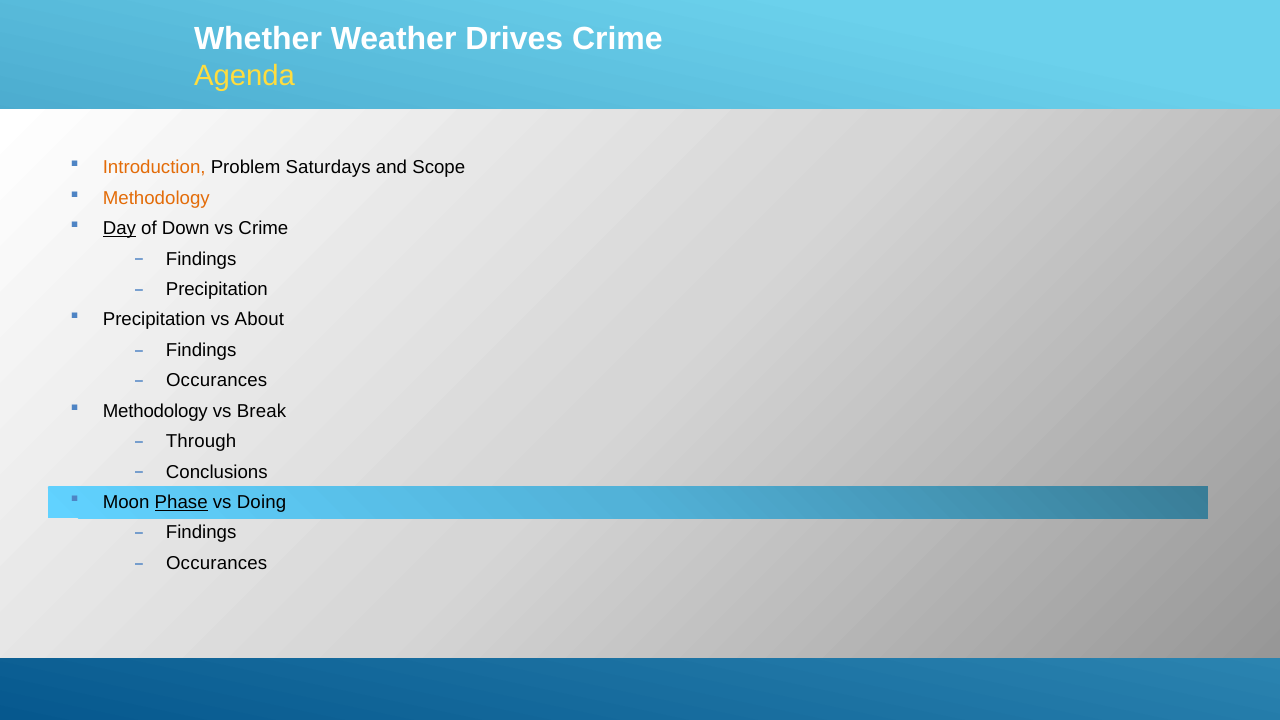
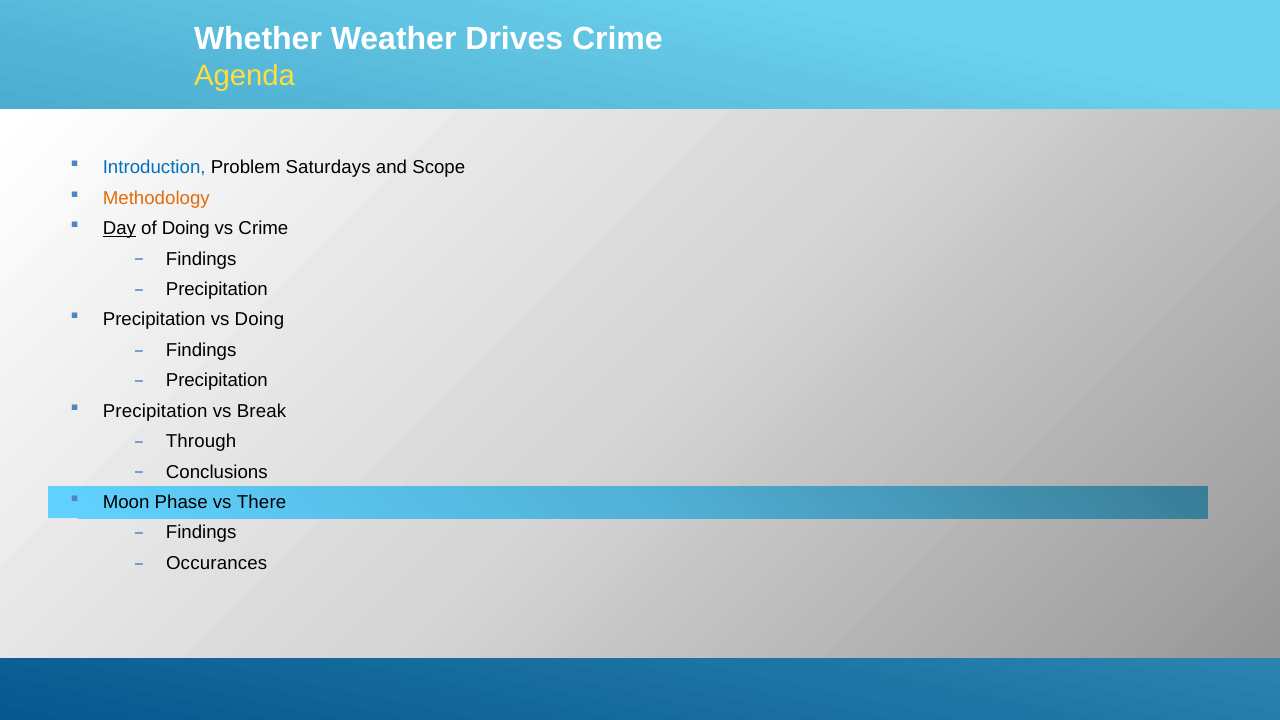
Introduction colour: orange -> blue (154, 168)
of Down: Down -> Doing (186, 229)
vs About: About -> Doing (259, 320)
Occurances: Occurances -> Precipitation (217, 381)
Methodology: Methodology -> Precipitation (155, 411)
Phase underline: present -> none (181, 502)
Doing: Doing -> There (262, 502)
